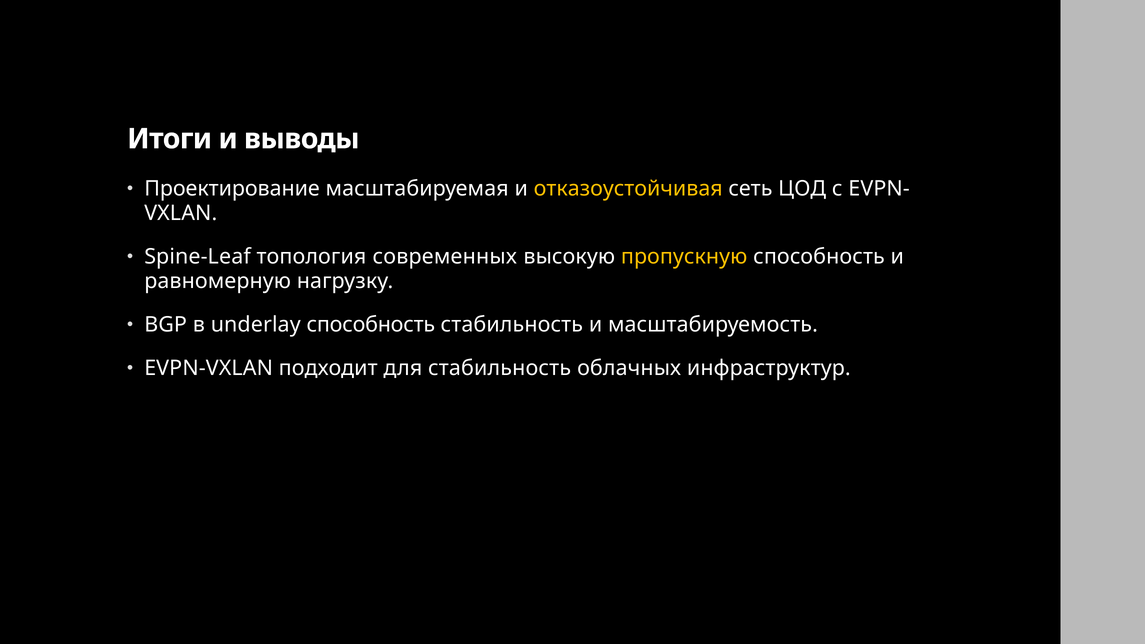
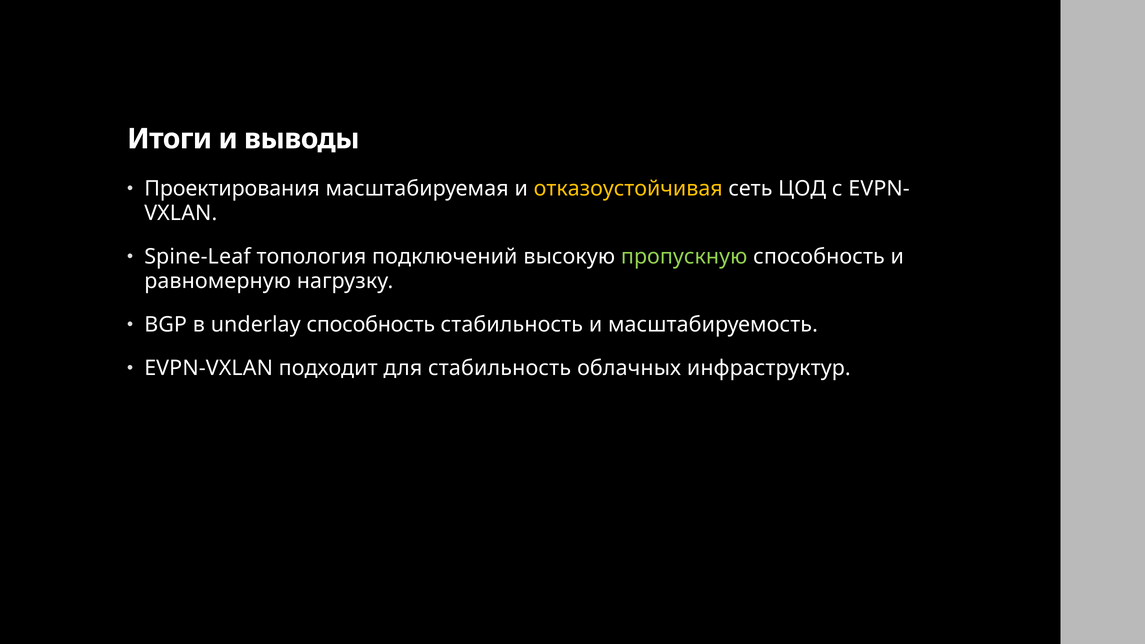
Проектирование: Проектирование -> Проектирования (232, 189)
современных: современных -> подключений (445, 257)
пропускную colour: yellow -> light green (684, 257)
